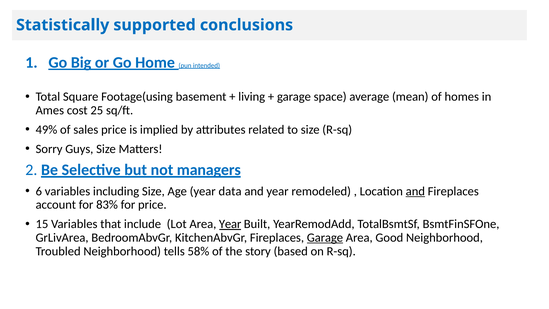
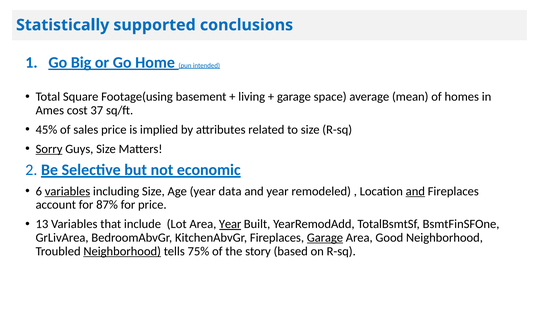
25: 25 -> 37 (97, 110)
49%: 49% -> 45% (46, 130)
Sorry underline: none -> present (49, 149)
managers: managers -> economic (209, 170)
variables underline: none -> present (67, 191)
83%: 83% -> 87% (107, 205)
15: 15 -> 13 (42, 224)
Neighborhood underline: none -> present (122, 251)
58%: 58% -> 75% (198, 251)
